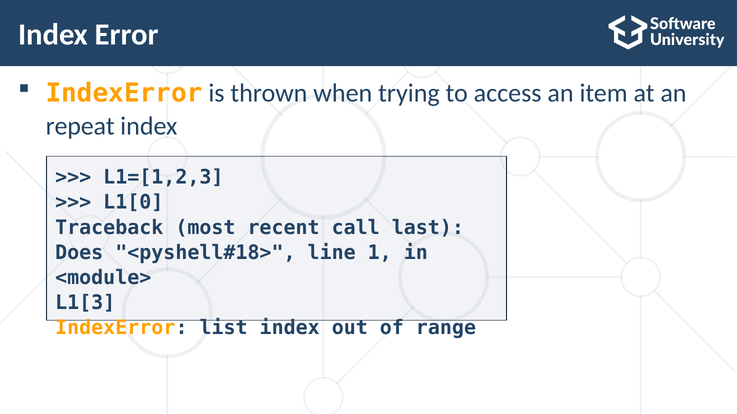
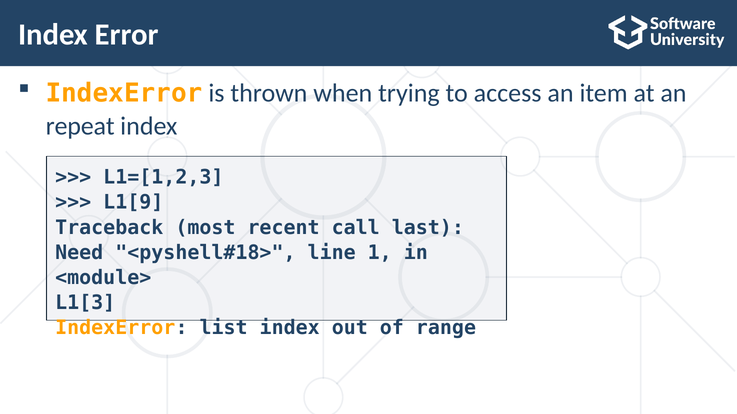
L1[0: L1[0 -> L1[9 (133, 203)
Does: Does -> Need (79, 253)
